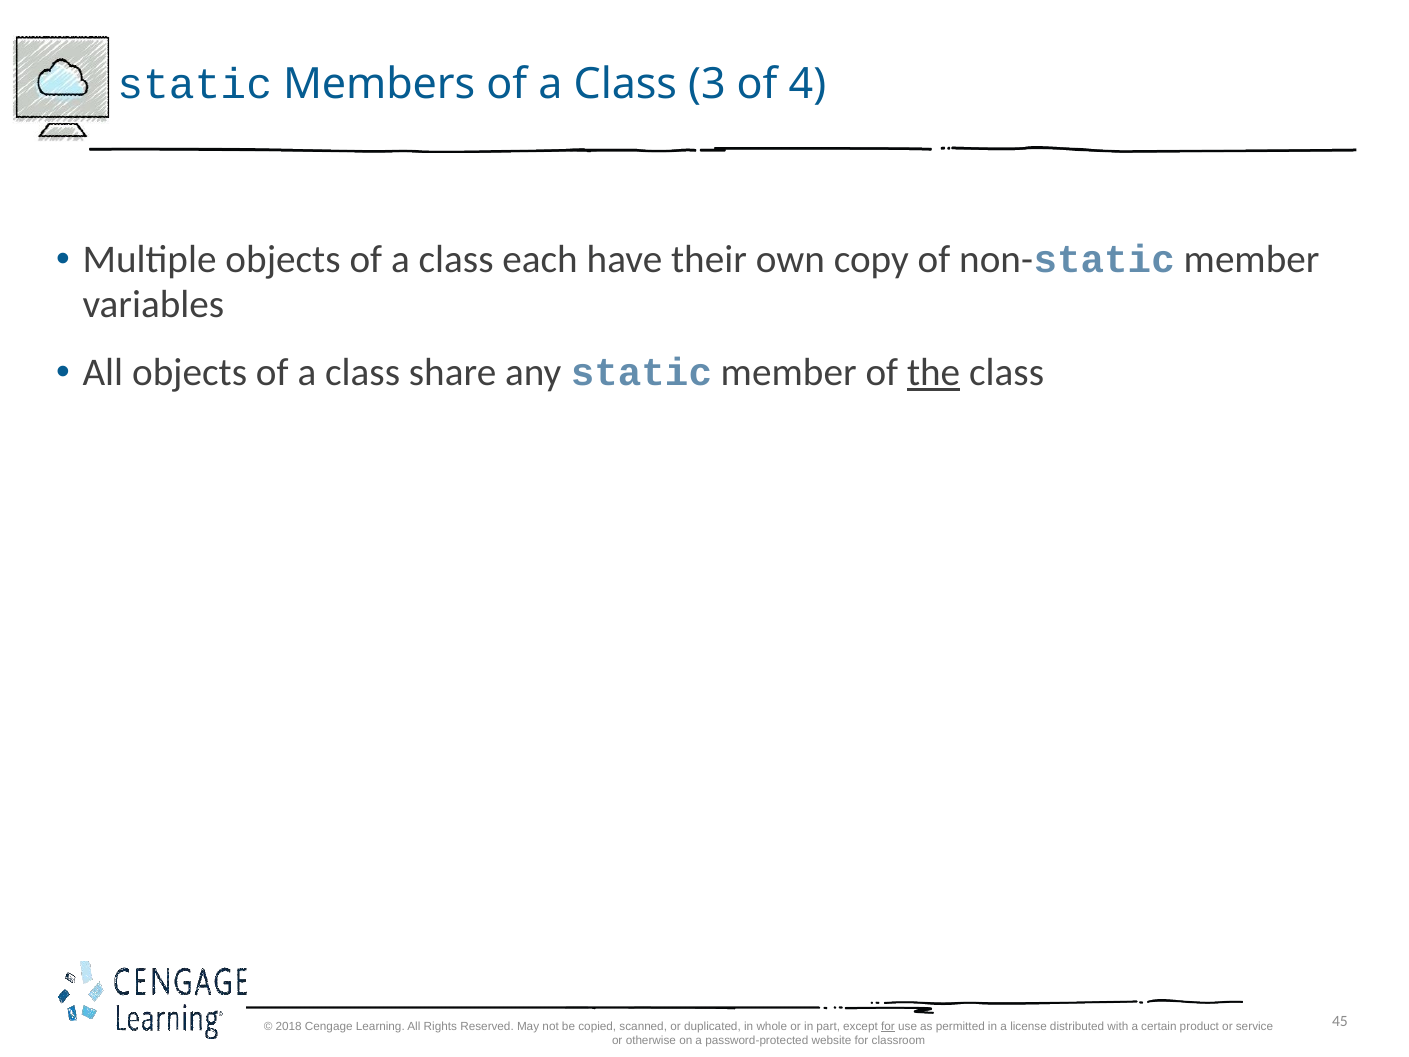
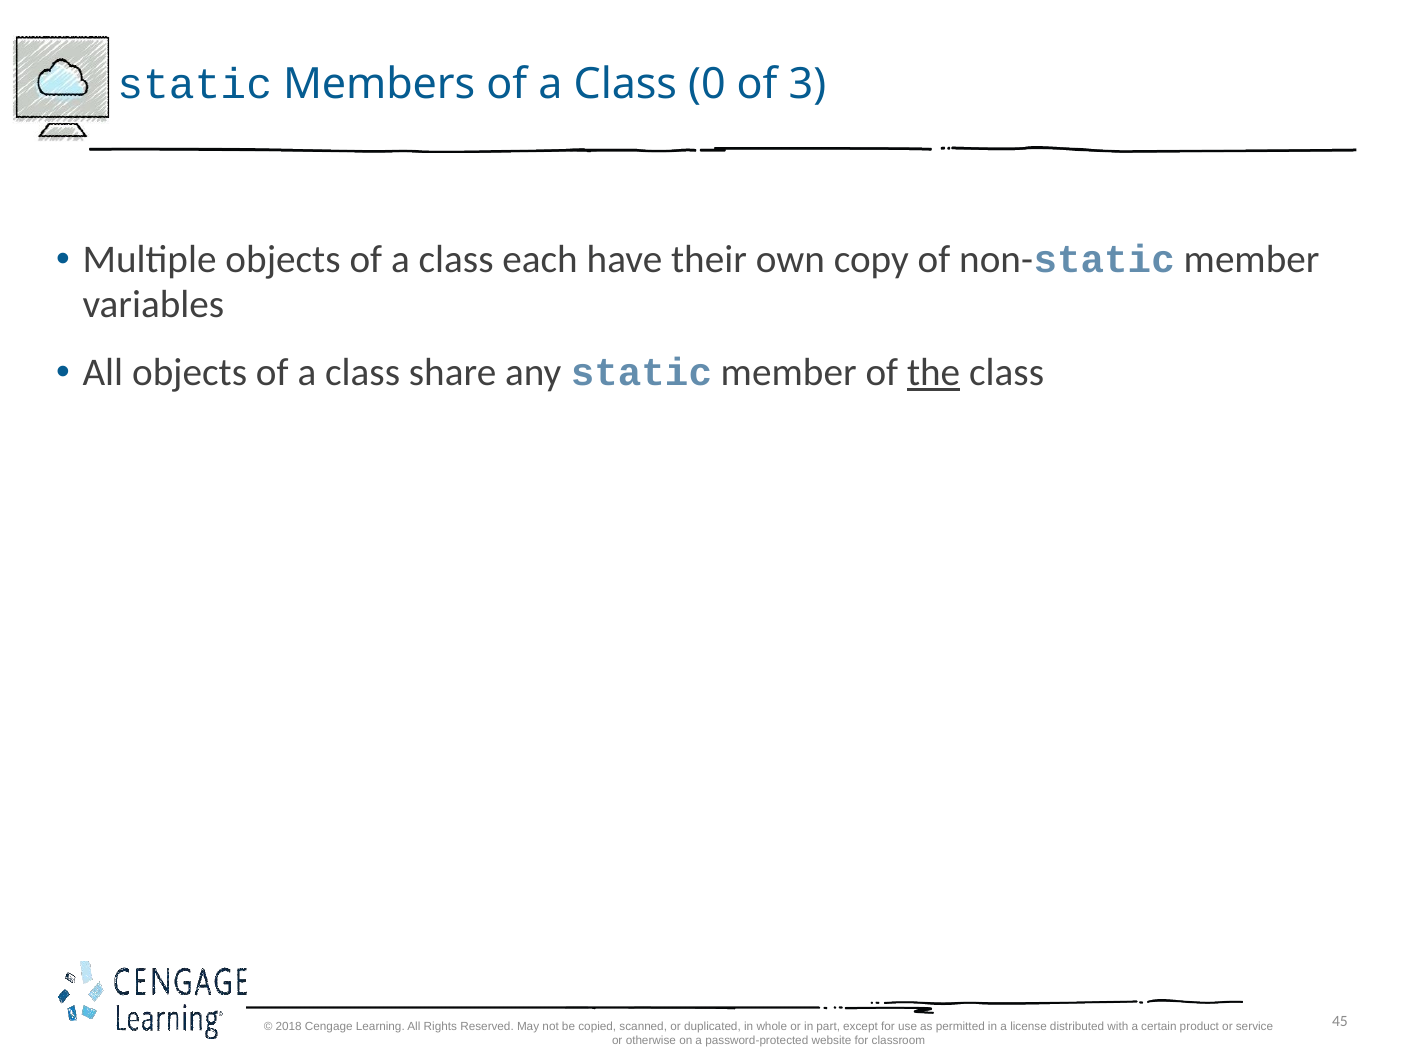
3: 3 -> 0 (707, 84)
4: 4 -> 3 (807, 84)
for underline: present -> none (888, 1026)
